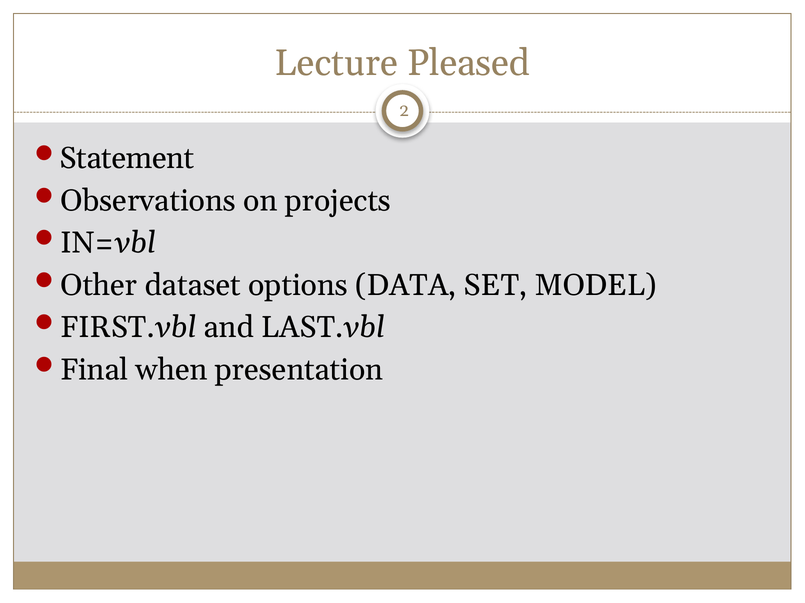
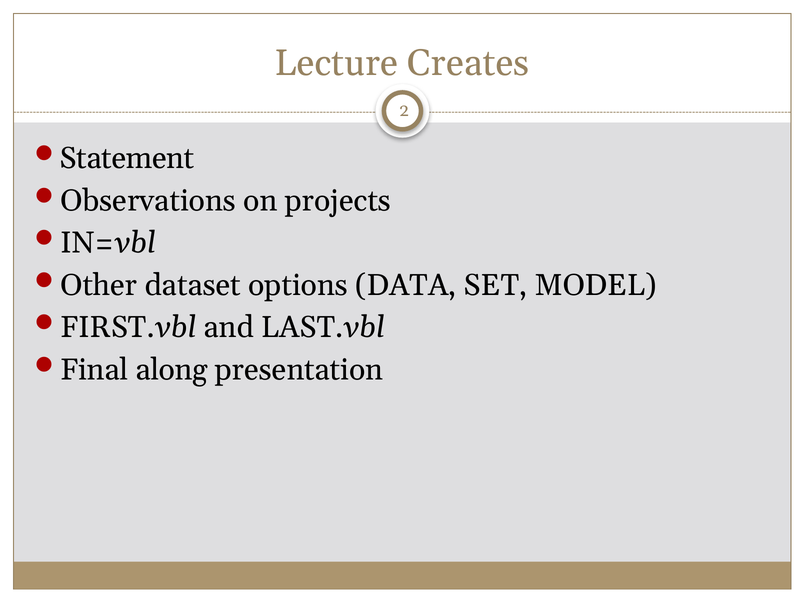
Pleased: Pleased -> Creates (468, 63)
when: when -> along (172, 370)
